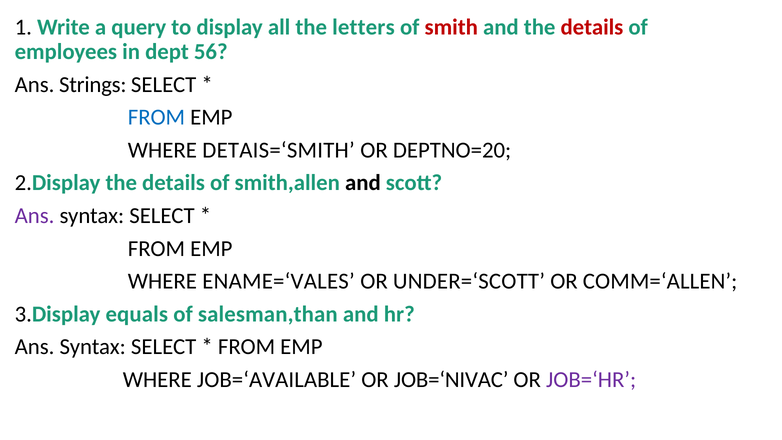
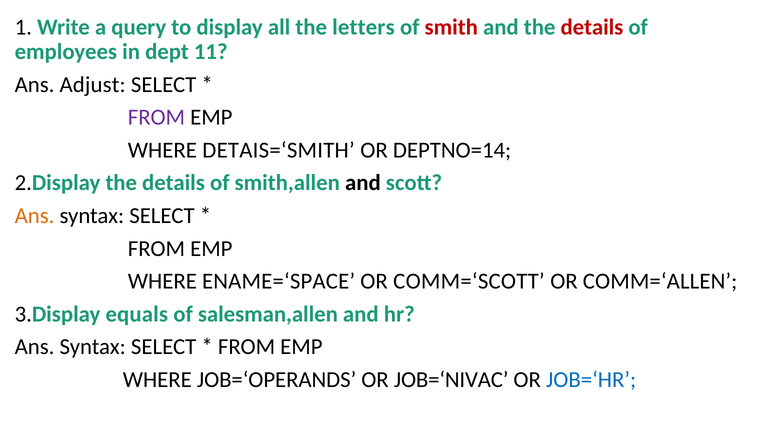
56: 56 -> 11 (211, 52)
Strings: Strings -> Adjust (93, 85)
FROM colour: blue -> purple (156, 117)
DEPTNO=20: DEPTNO=20 -> DEPTNO=14 (452, 150)
Ans colour: purple -> orange (35, 216)
ENAME=‘VALES: ENAME=‘VALES -> ENAME=‘SPACE (279, 281)
UNDER=‘SCOTT: UNDER=‘SCOTT -> COMM=‘SCOTT (469, 281)
salesman,than: salesman,than -> salesman,allen (268, 314)
JOB=‘AVAILABLE: JOB=‘AVAILABLE -> JOB=‘OPERANDS (277, 380)
JOB=‘HR colour: purple -> blue (591, 380)
